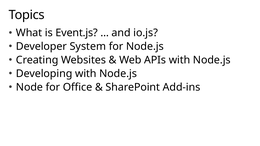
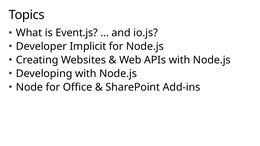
System: System -> Implicit (88, 47)
